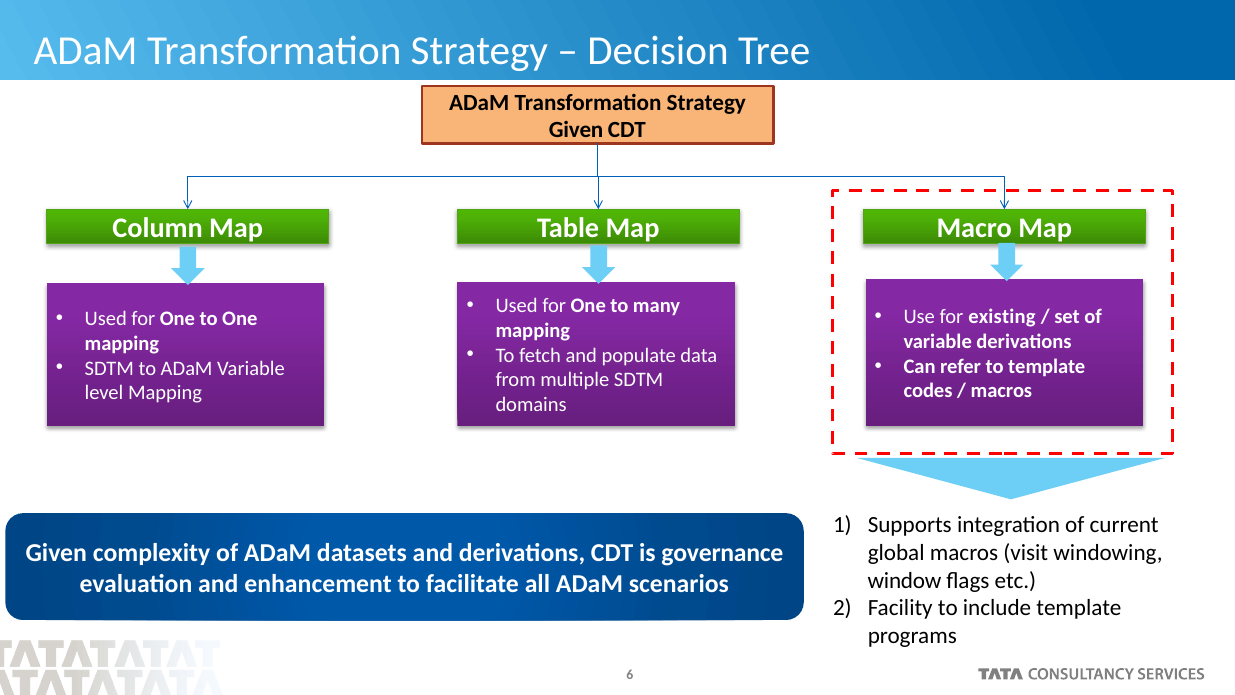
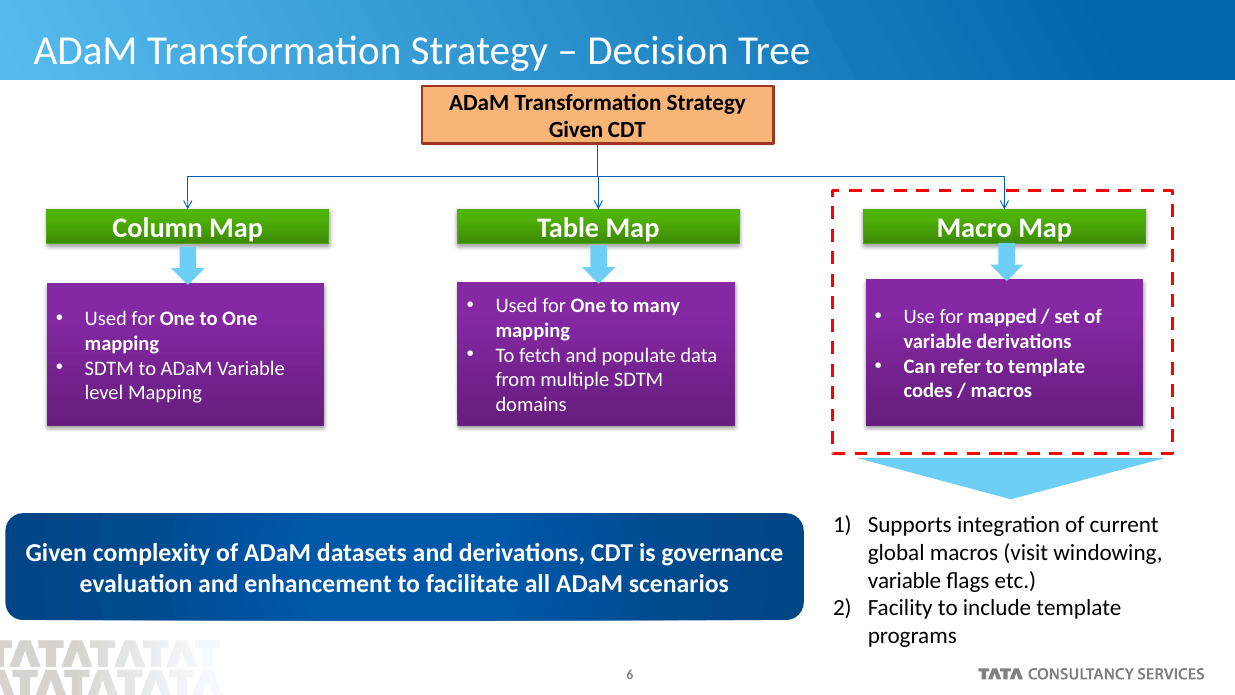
existing: existing -> mapped (1002, 317)
window: window -> variable (905, 580)
